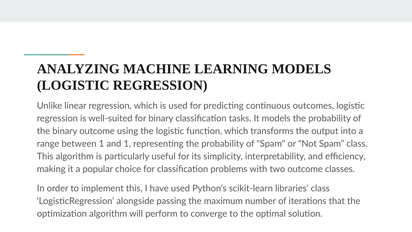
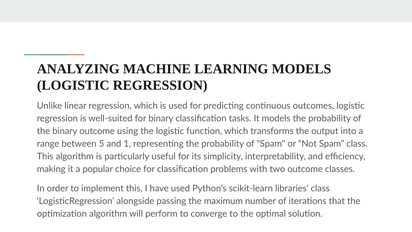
between 1: 1 -> 5 (102, 144)
